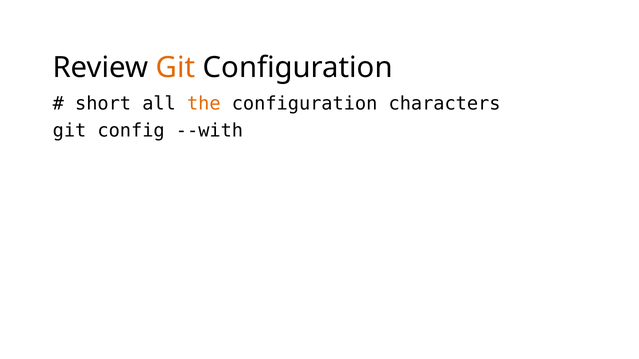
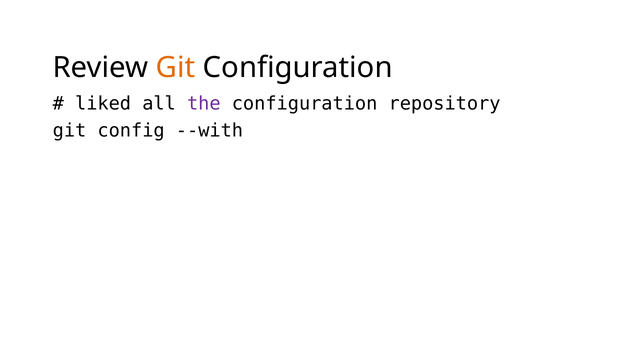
short: short -> liked (103, 104)
the colour: orange -> purple (204, 104)
characters: characters -> repository (445, 104)
